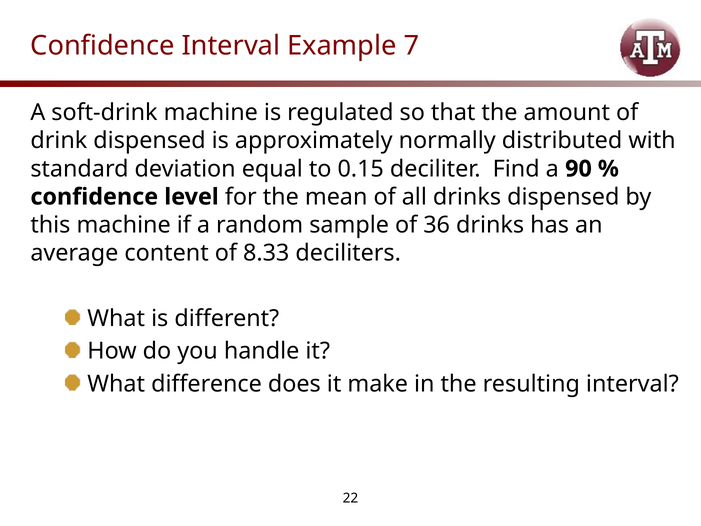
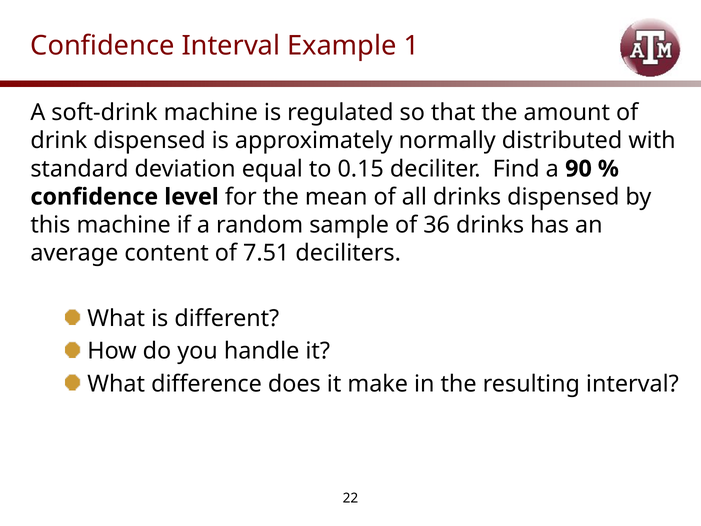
7: 7 -> 1 (411, 46)
8.33: 8.33 -> 7.51 (266, 253)
